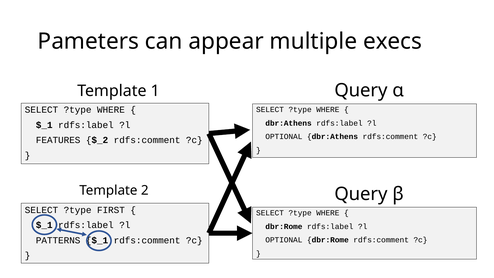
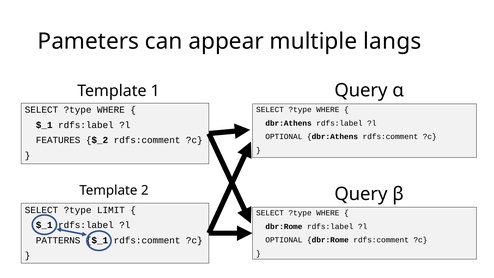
execs: execs -> langs (392, 41)
FIRST: FIRST -> LIMIT (111, 210)
